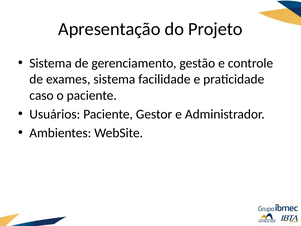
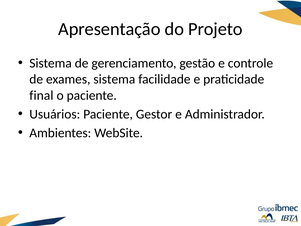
caso: caso -> final (41, 95)
